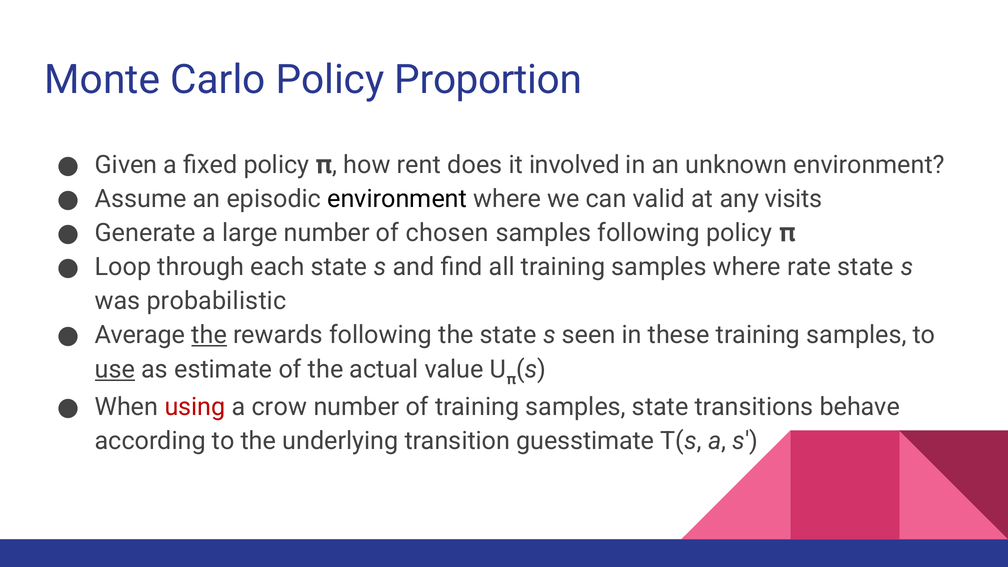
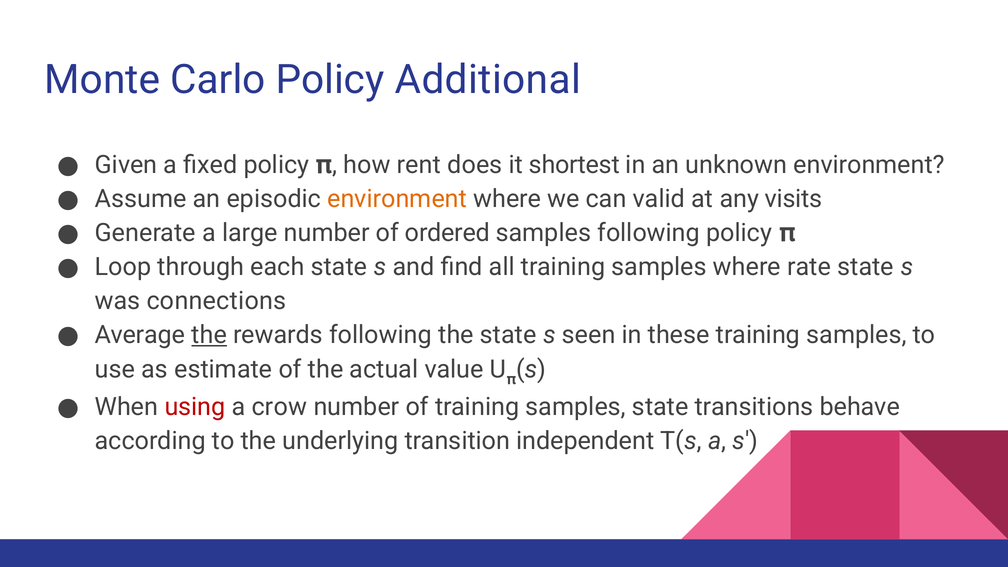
Proportion: Proportion -> Additional (488, 80)
involved: involved -> shortest (574, 165)
environment colour: black -> orange (397, 199)
chosen: chosen -> ordered (447, 233)
probabilistic: probabilistic -> connections (216, 301)
use underline: present -> none (115, 369)
guesstimate: guesstimate -> independent (585, 441)
